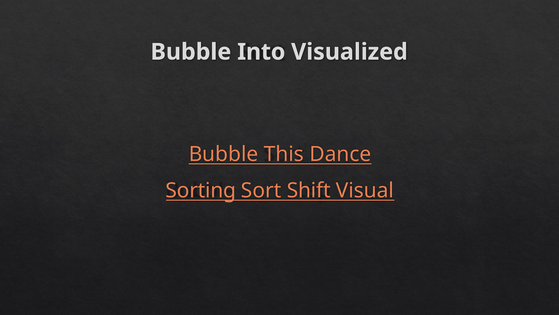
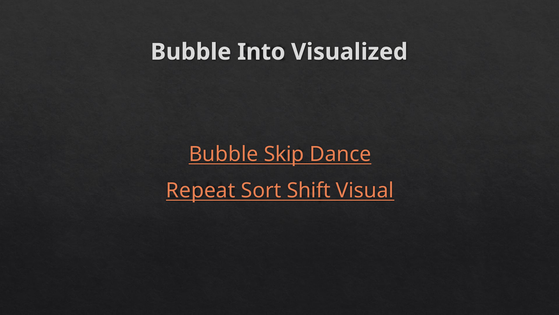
This: This -> Skip (284, 154)
Sorting: Sorting -> Repeat (201, 190)
